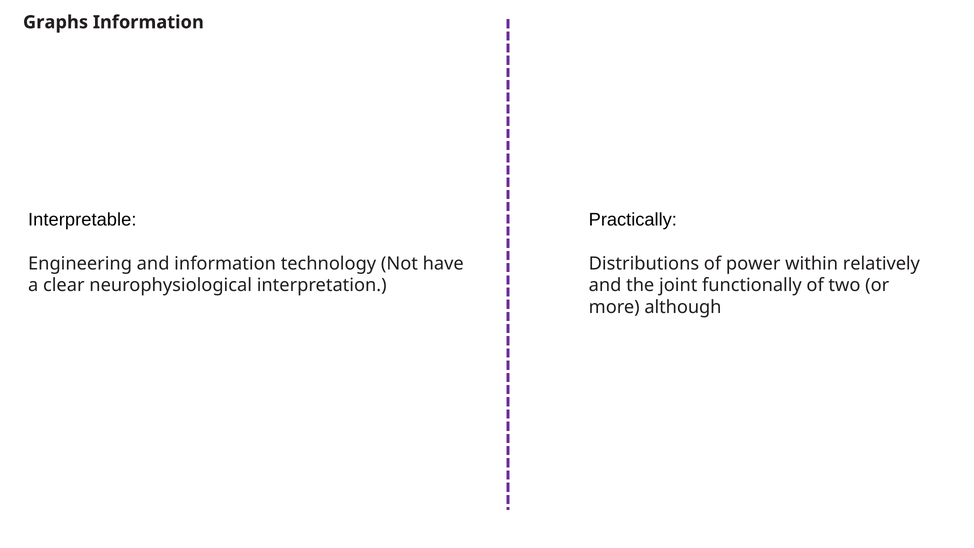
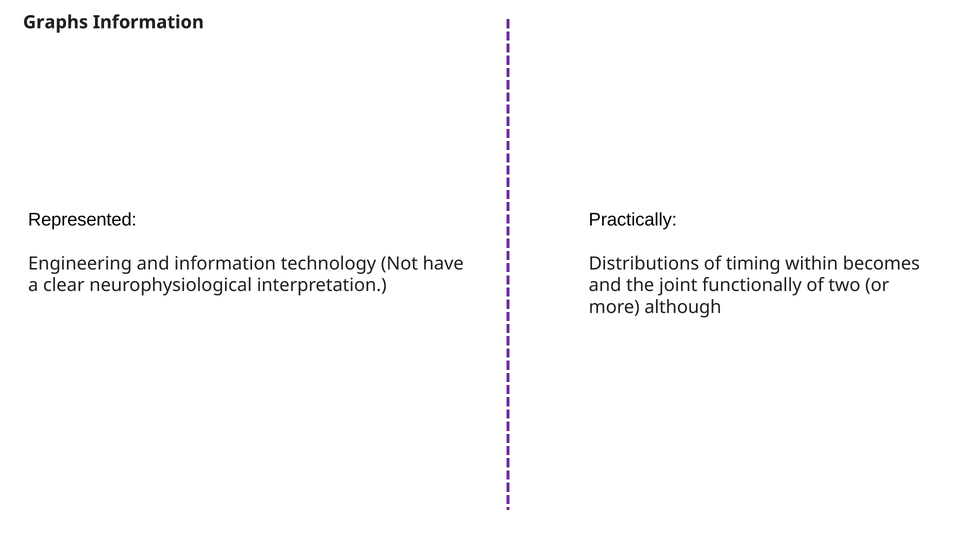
Interpretable: Interpretable -> Represented (82, 220)
power: power -> timing (753, 263)
relatively: relatively -> becomes (881, 263)
